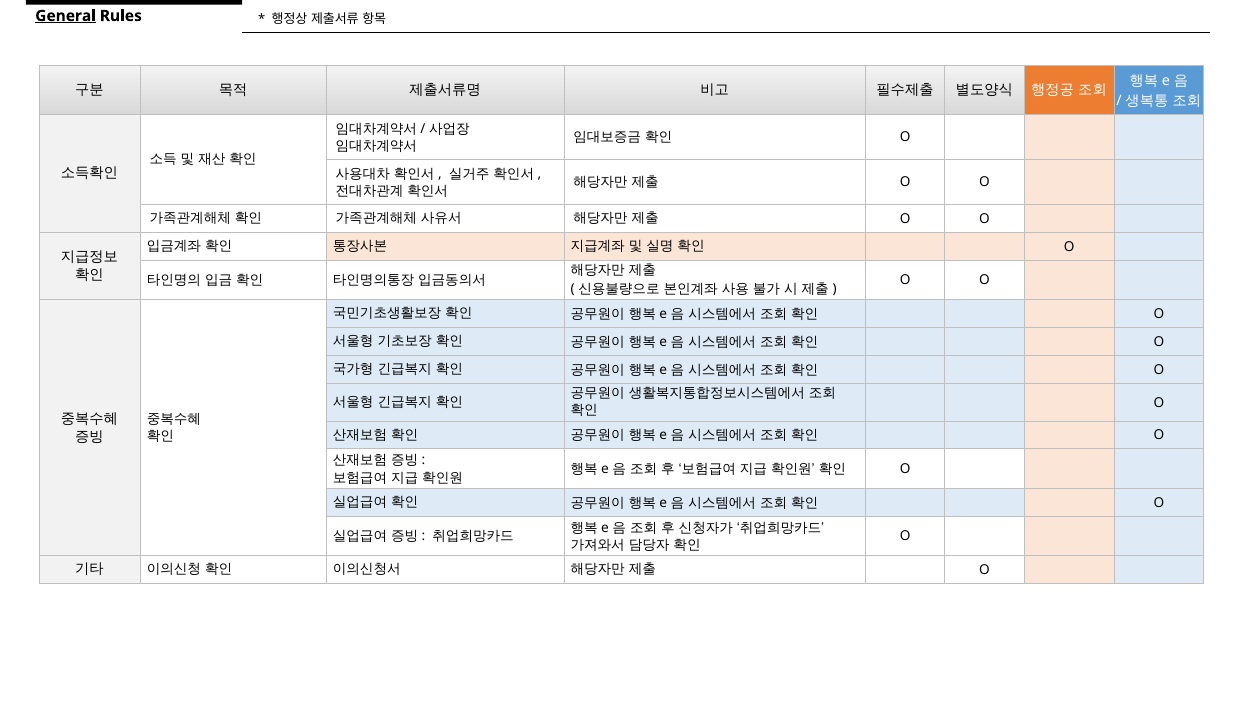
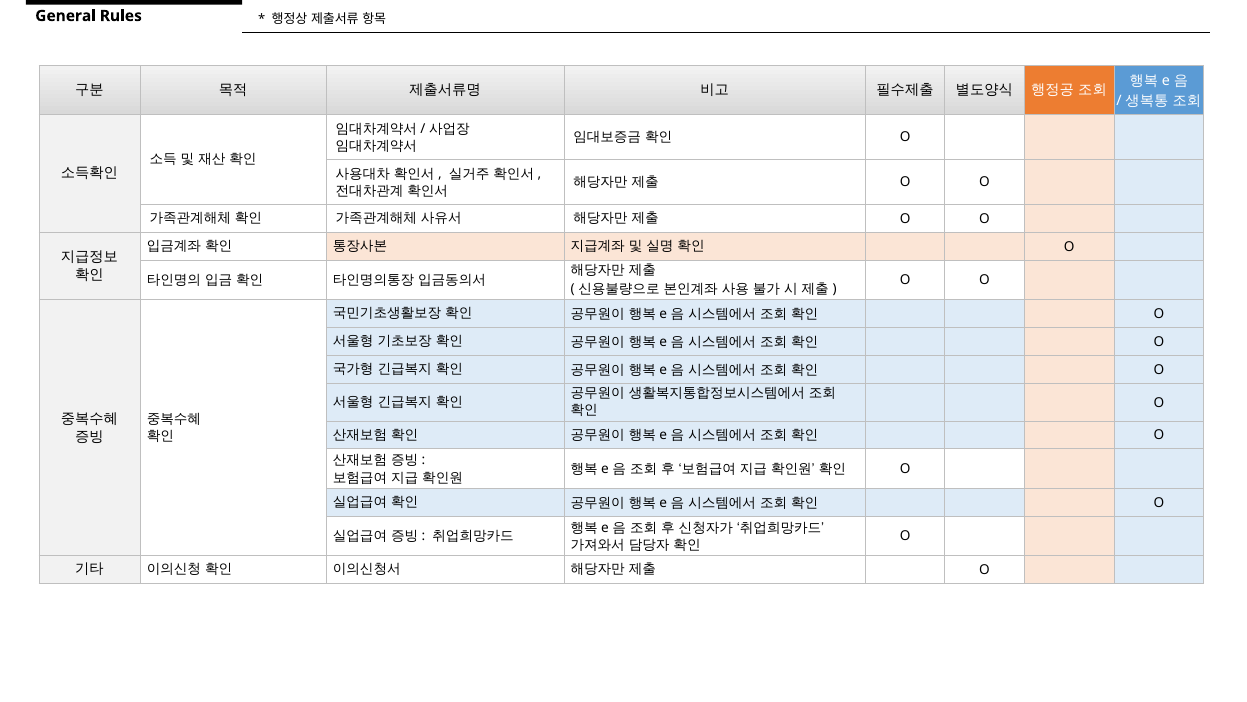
General underline: present -> none (65, 16)
